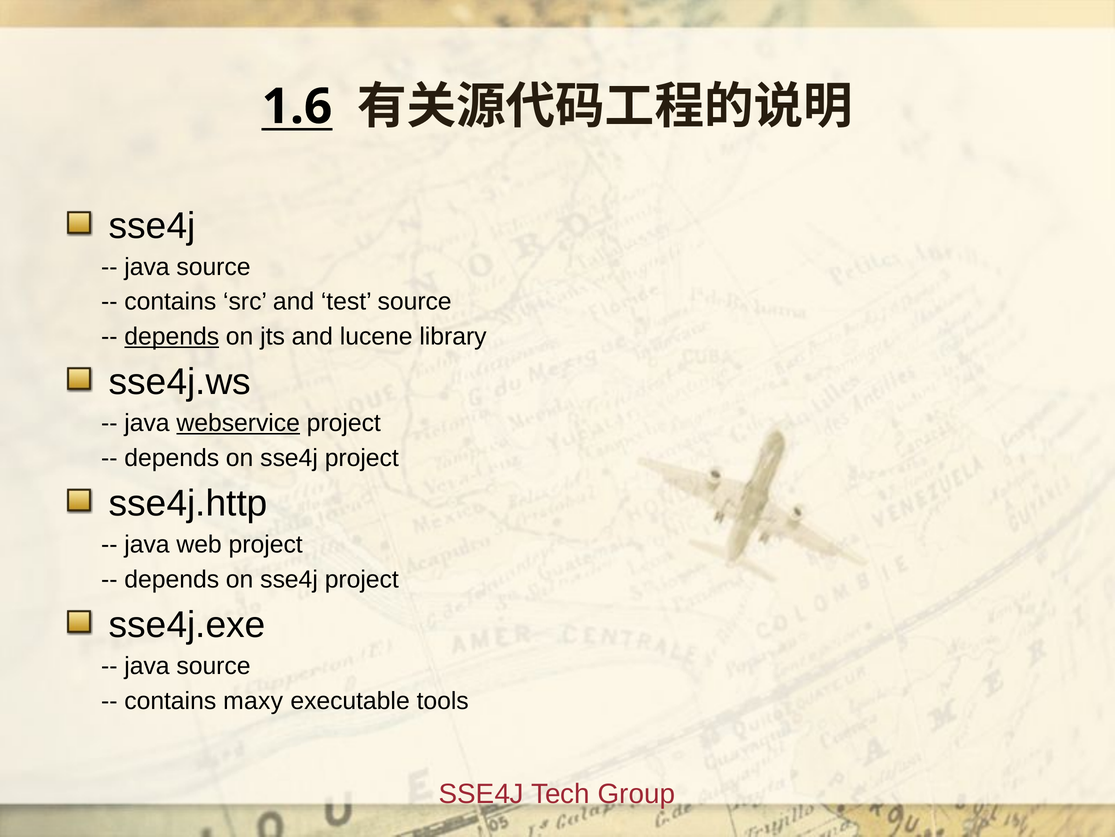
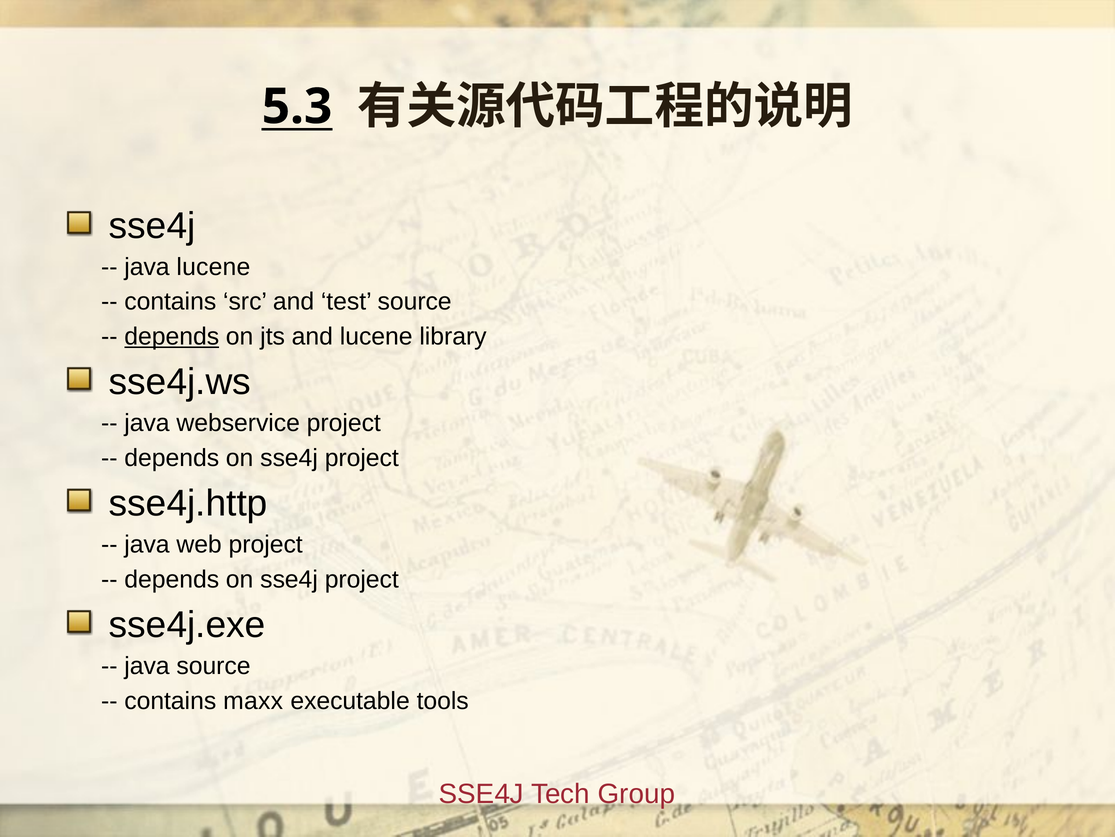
1.6: 1.6 -> 5.3 (297, 107)
source: source -> lucene (213, 267)
webservice underline: present -> none (238, 423)
maxy: maxy -> maxx (253, 700)
